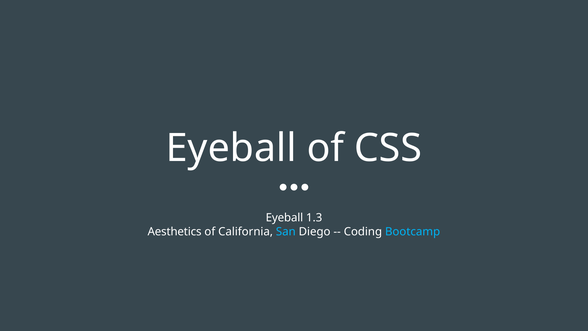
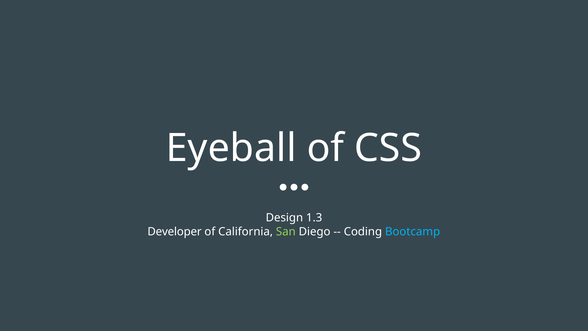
Eyeball: Eyeball -> Design (284, 218)
Aesthetics: Aesthetics -> Developer (175, 231)
San colour: light blue -> light green (286, 231)
